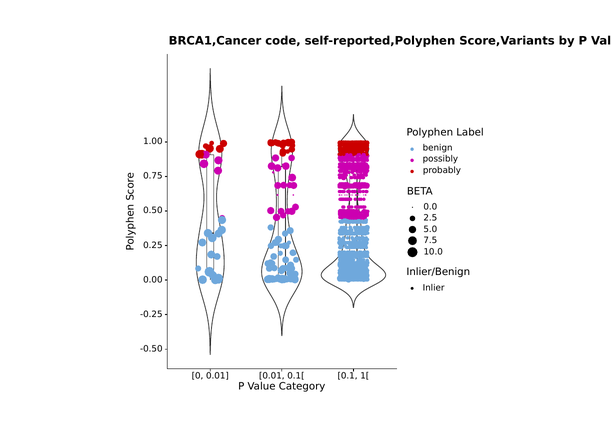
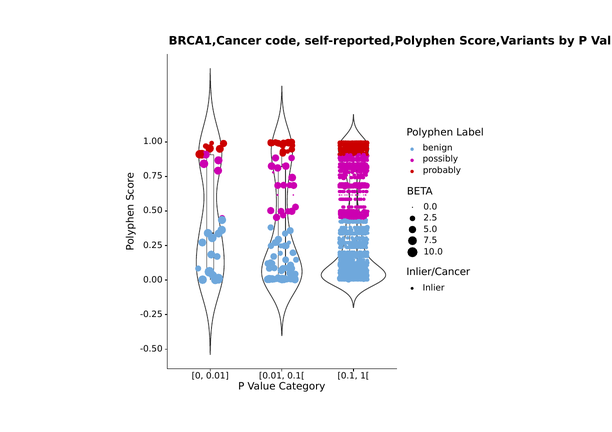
Inlier/Benign: Inlier/Benign -> Inlier/Cancer (438, 272)
